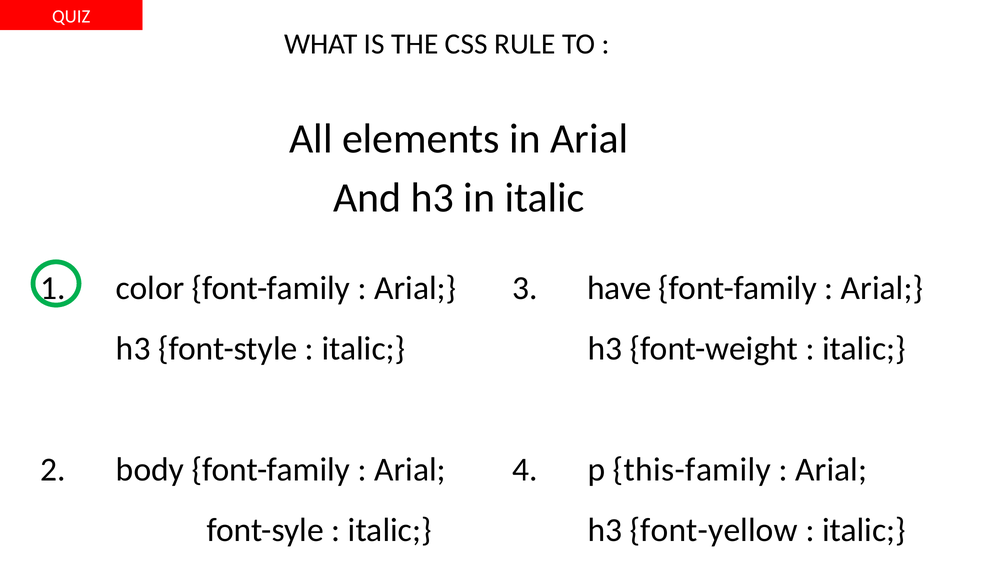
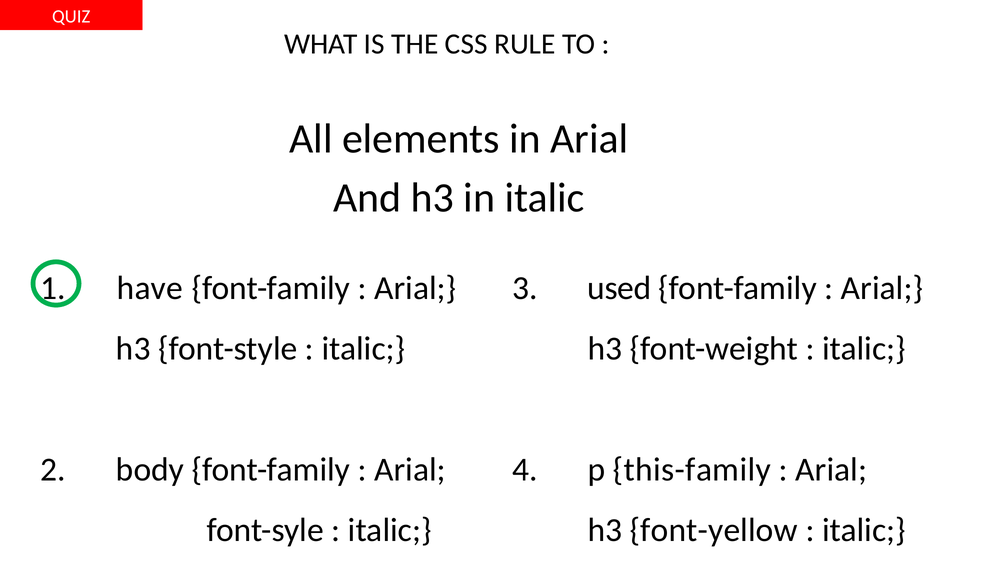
color: color -> have (150, 288)
have: have -> used (619, 288)
